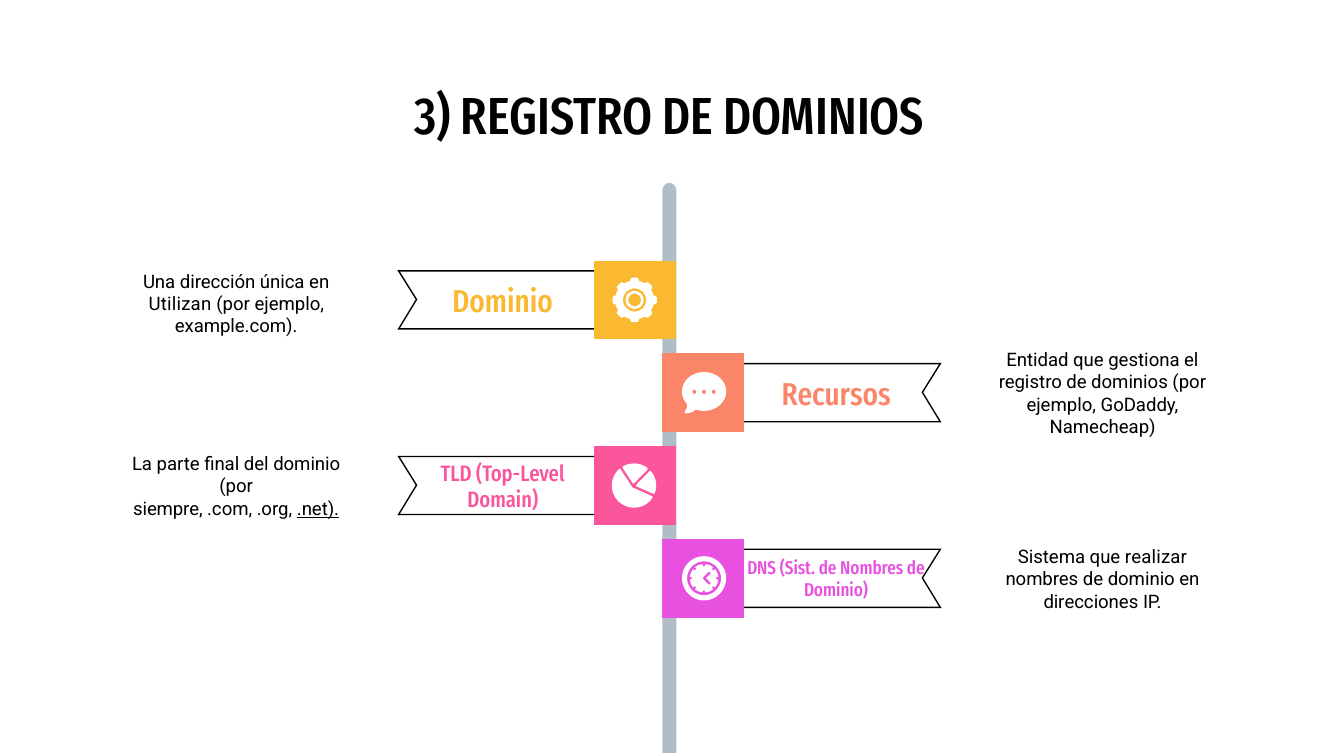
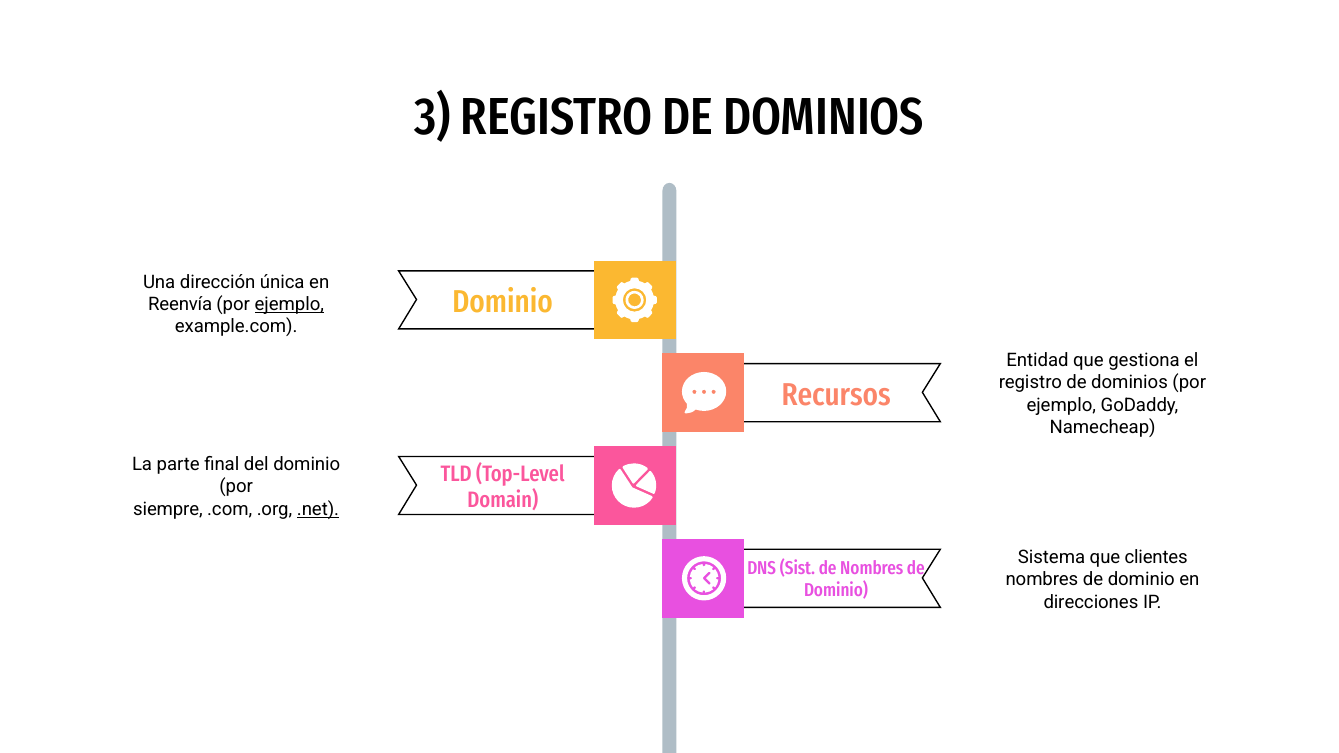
Utilizan: Utilizan -> Reenvía (180, 304)
ejemplo underline: none -> present (289, 304)
realizar: realizar -> clientes (1156, 557)
